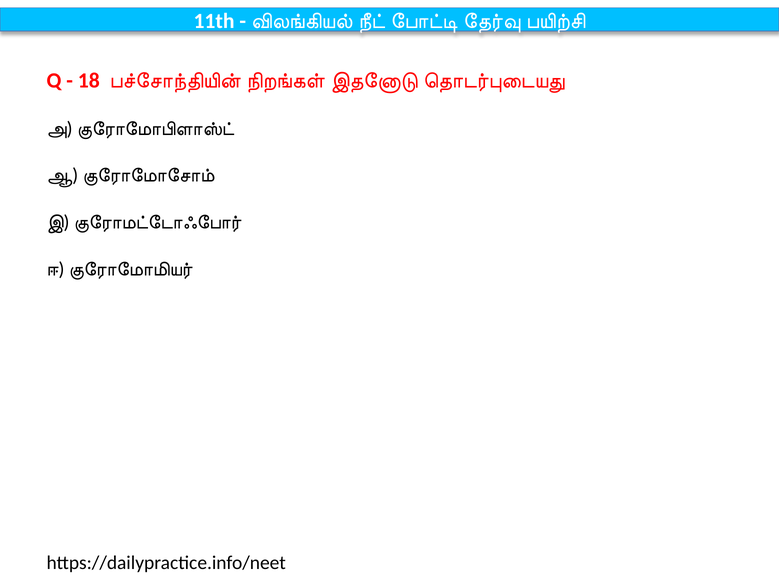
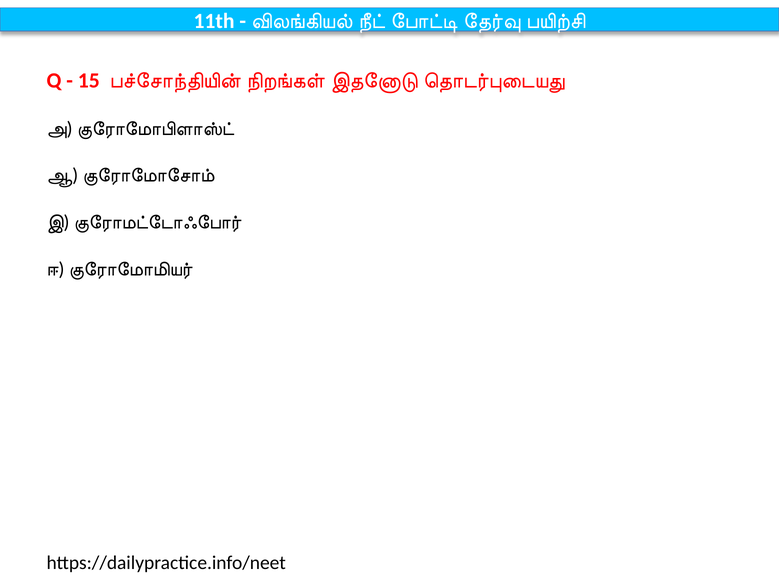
18: 18 -> 15 (89, 81)
